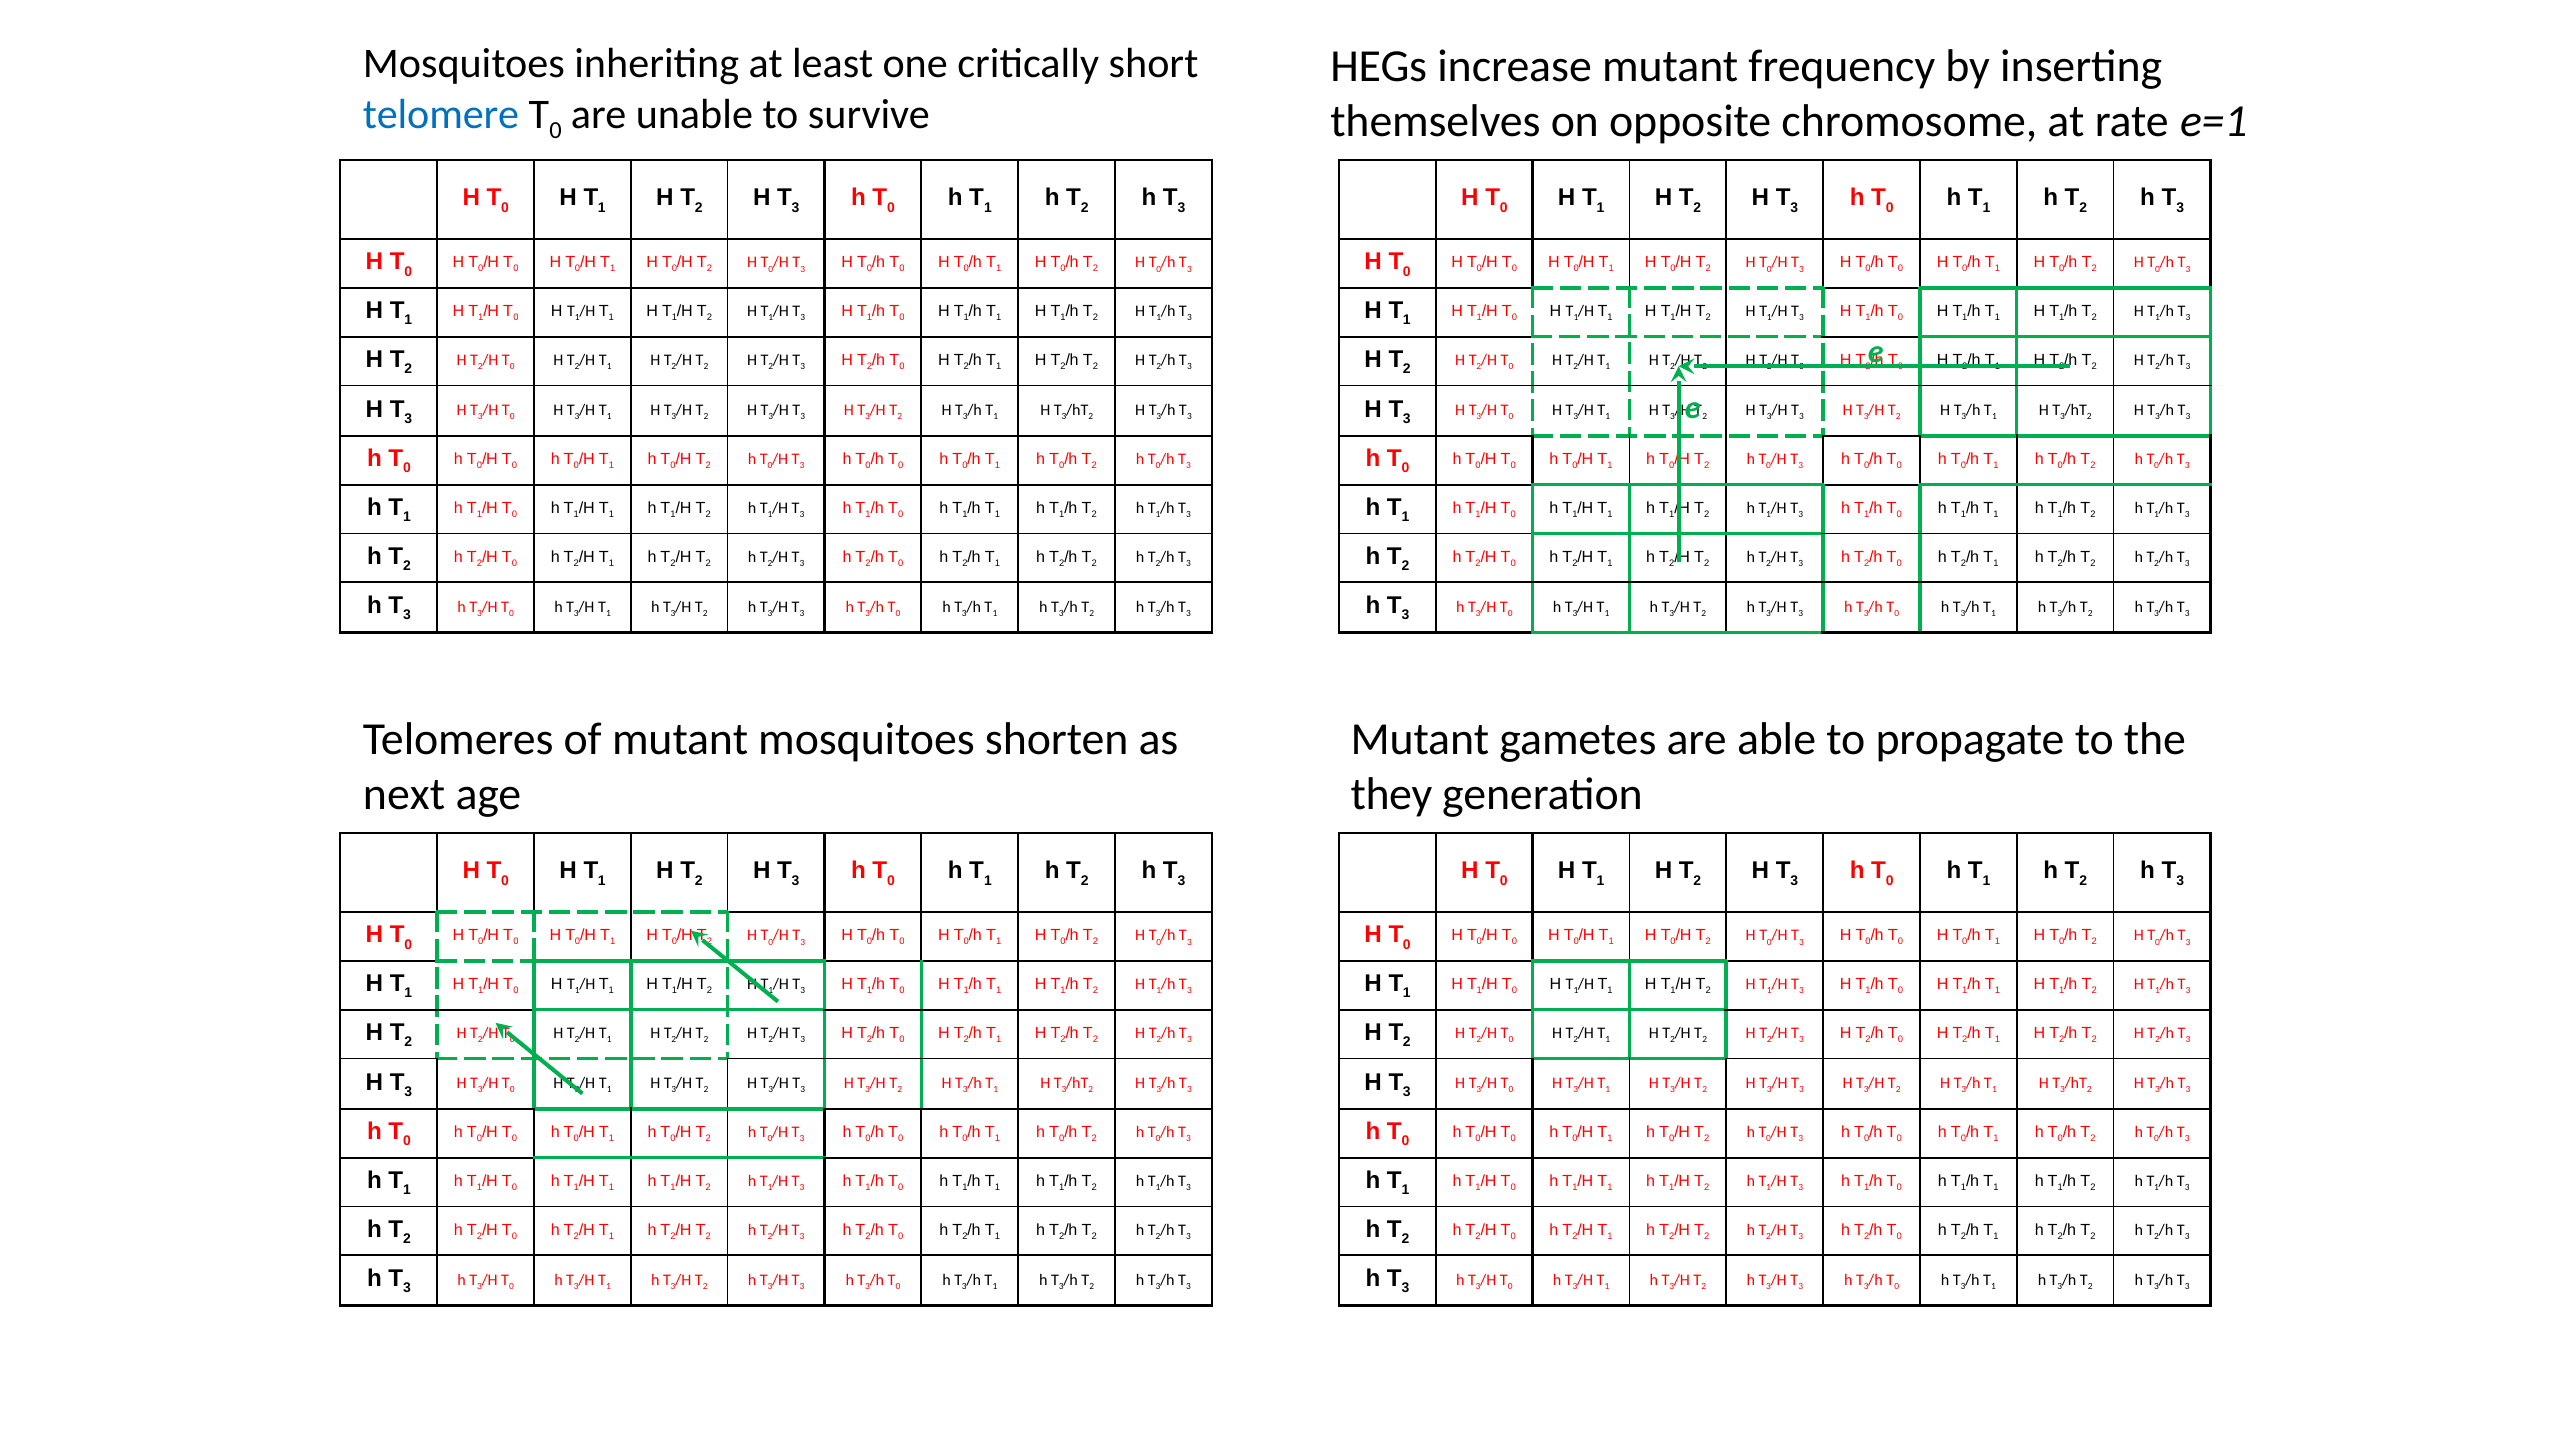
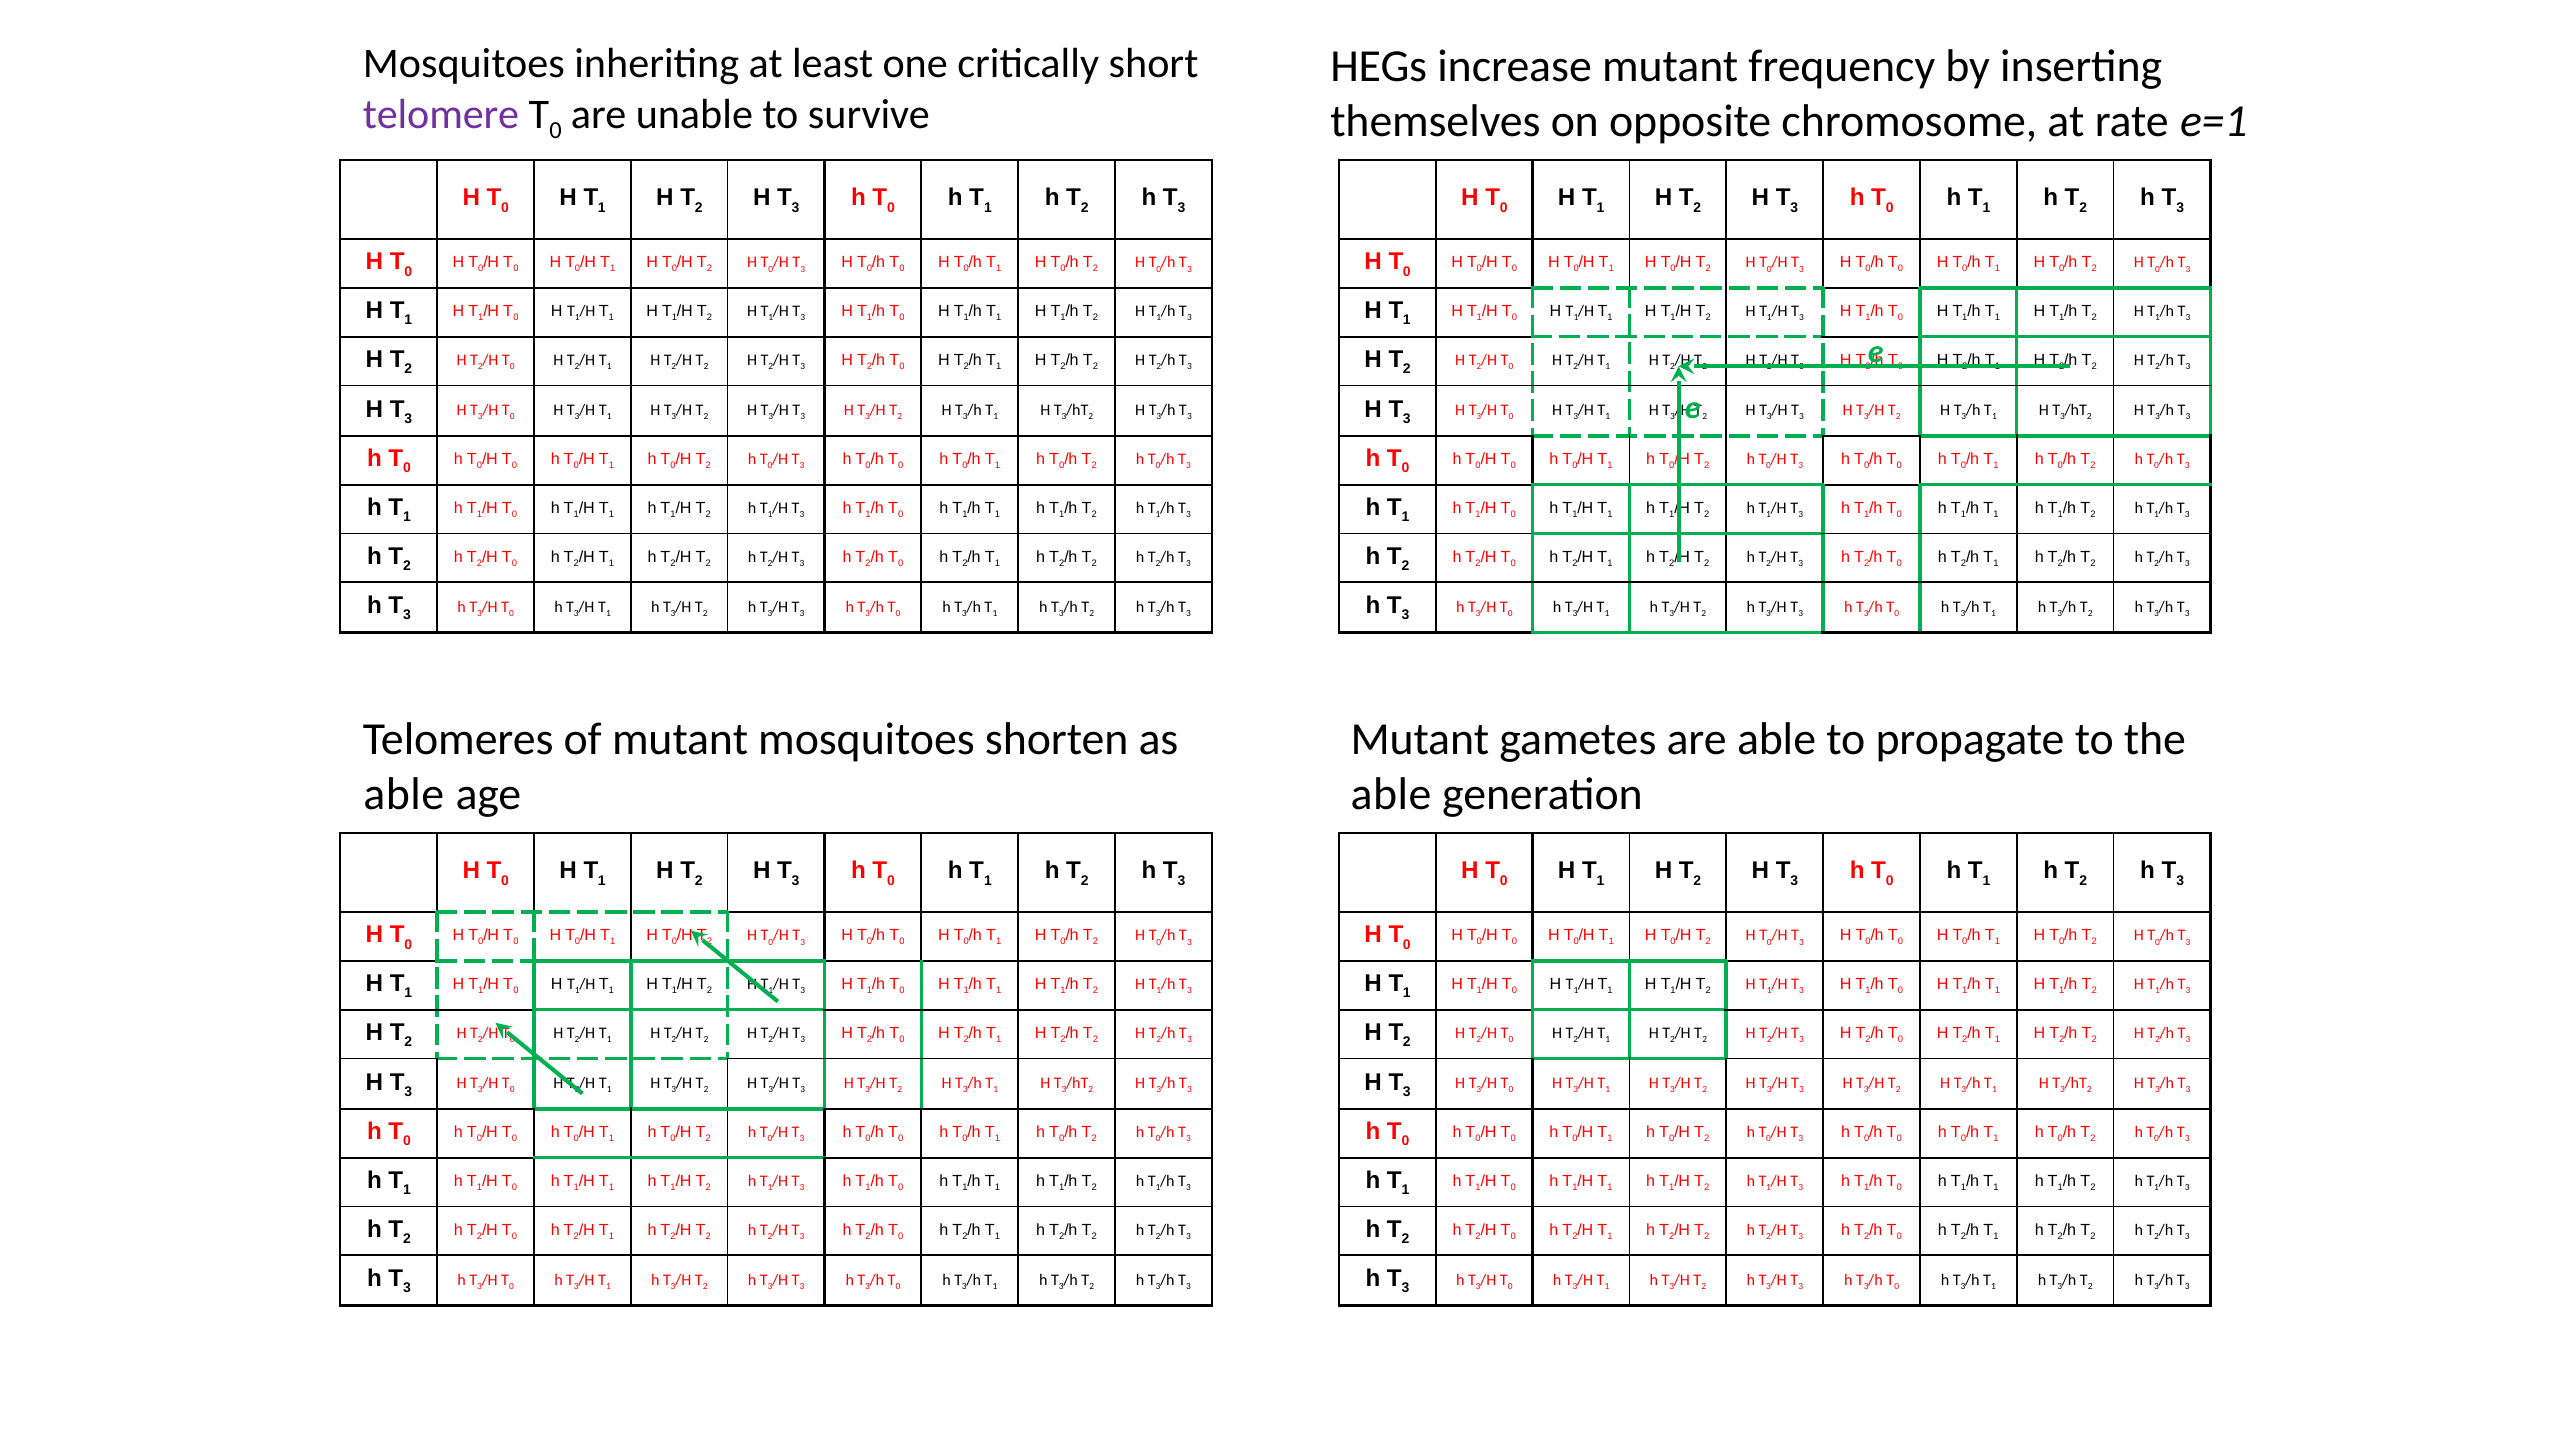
telomere colour: blue -> purple (441, 114)
next: next -> able (404, 794)
they: they -> able (1391, 794)
